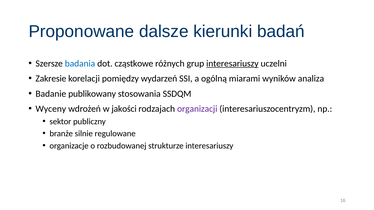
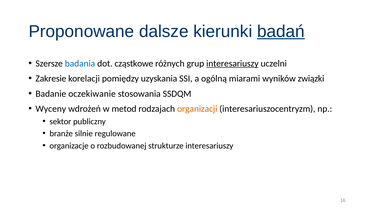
badań underline: none -> present (281, 31)
wydarzeń: wydarzeń -> uzyskania (159, 79)
analiza: analiza -> związki (311, 79)
publikowany: publikowany -> oczekiwanie (92, 94)
jakości: jakości -> metod (124, 109)
organizacji colour: purple -> orange (197, 109)
